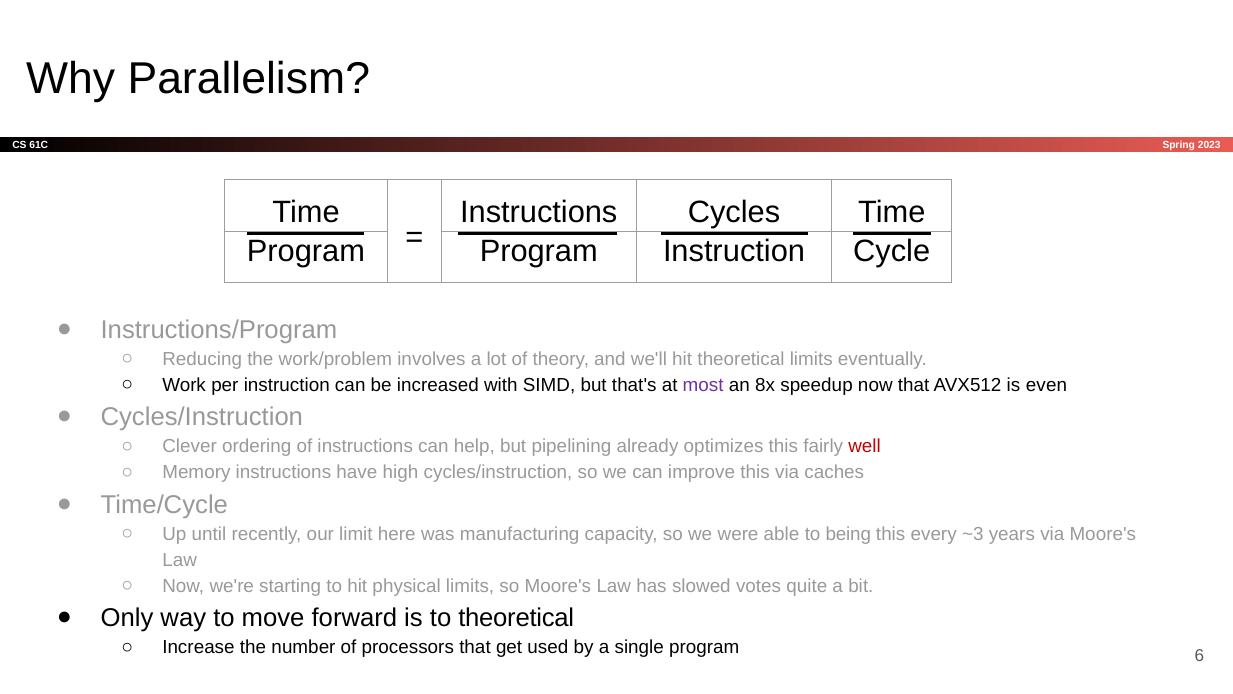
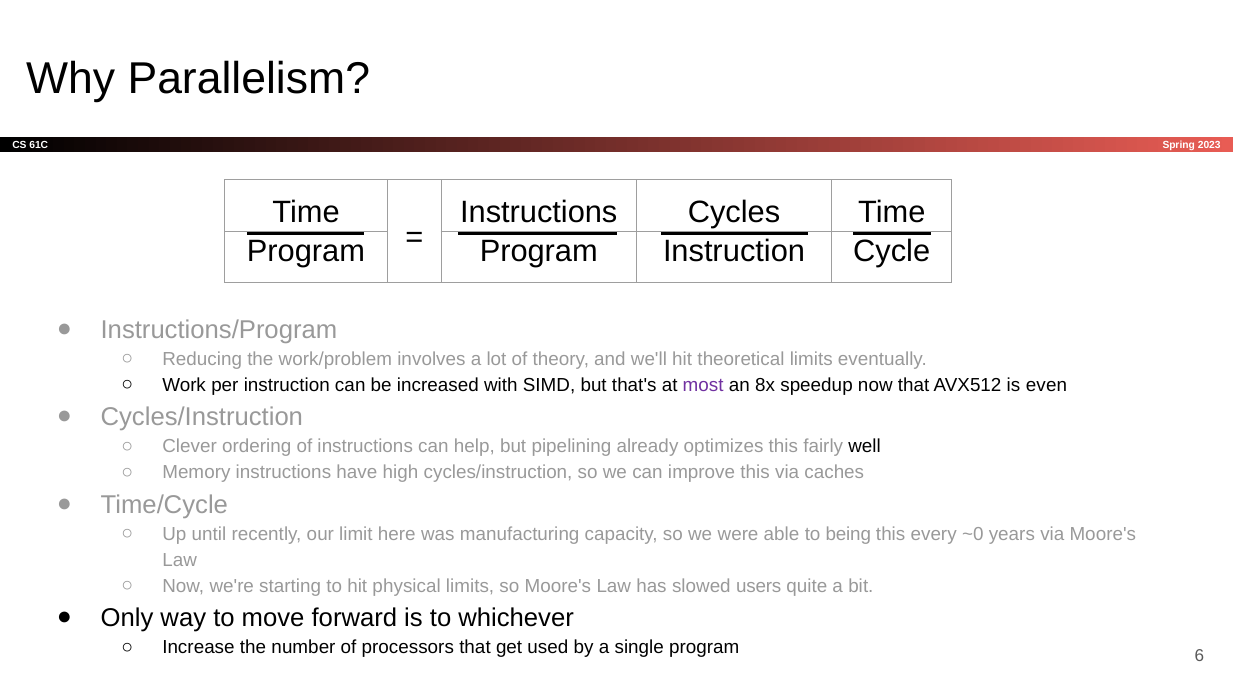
well colour: red -> black (865, 446)
~3: ~3 -> ~0 (973, 534)
votes: votes -> users (759, 586)
to theoretical: theoretical -> whichever (516, 618)
